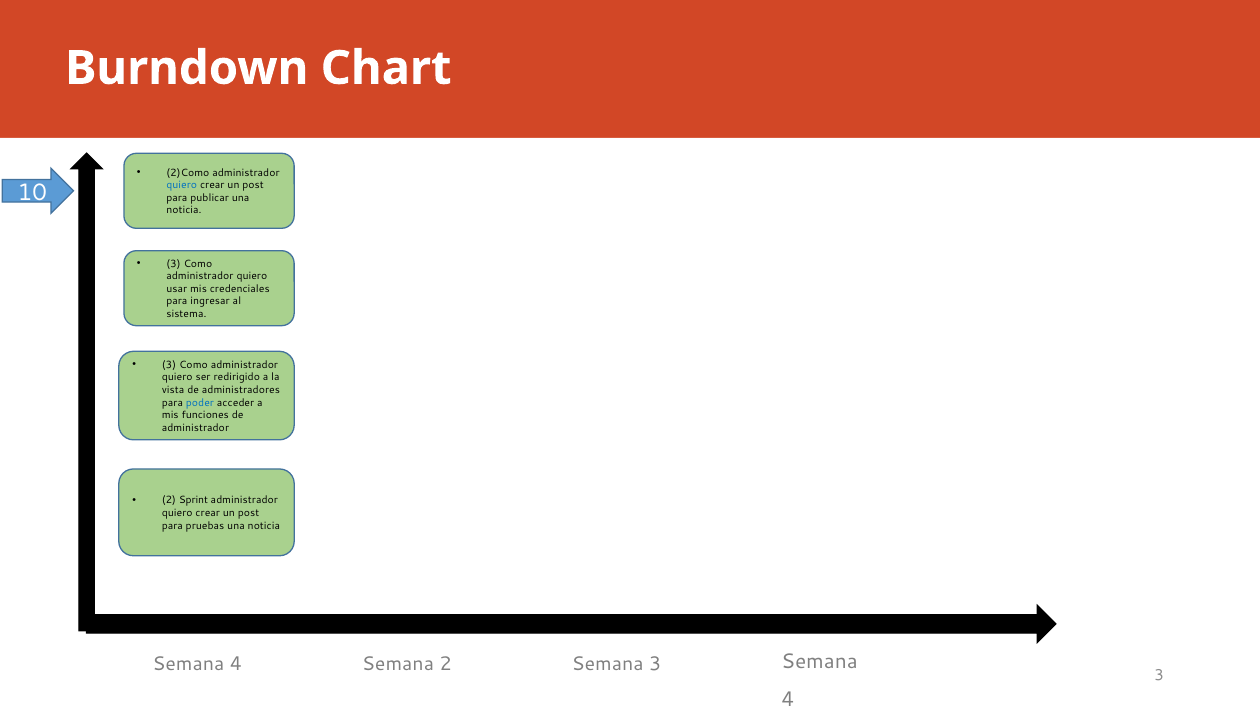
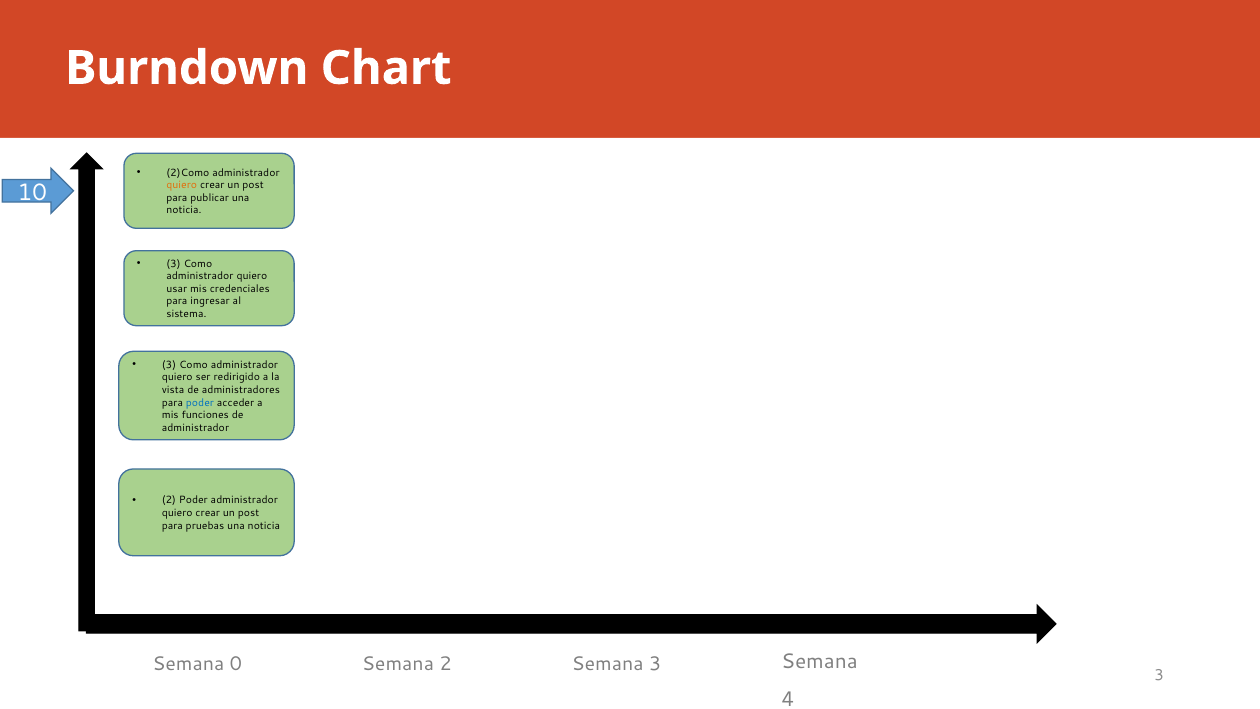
quiero colour: blue -> orange (182, 185)
2 Sprint: Sprint -> Poder (193, 500)
4: 4 -> 0 (236, 663)
